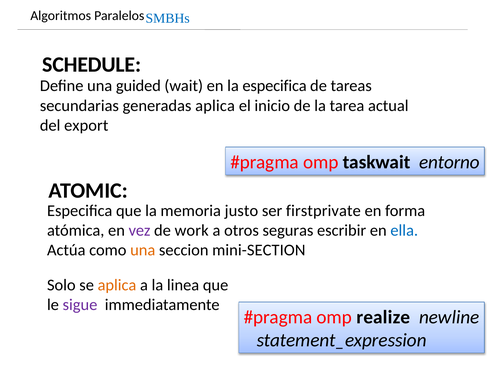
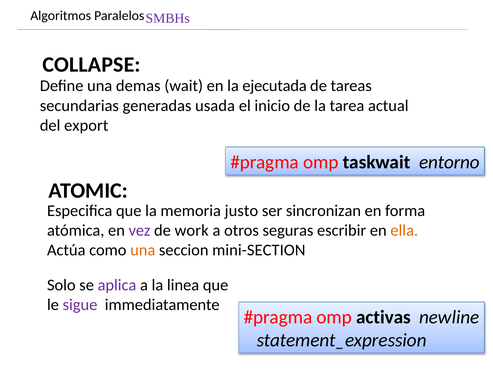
SMBHs colour: blue -> purple (168, 18)
SCHEDULE: SCHEDULE -> COLLAPSE (91, 65)
guided: guided -> demas (138, 86)
la especifica: especifica -> ejecutada (275, 86)
generadas aplica: aplica -> usada (215, 106)
firstprivate: firstprivate -> sincronizan (323, 211)
ella colour: blue -> orange (404, 231)
aplica colour: orange -> purple (117, 286)
realize: realize -> activas (383, 318)
